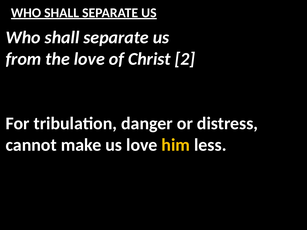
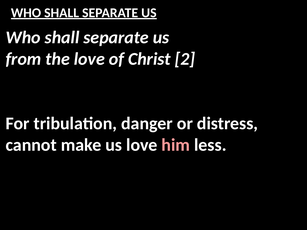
him colour: yellow -> pink (176, 145)
